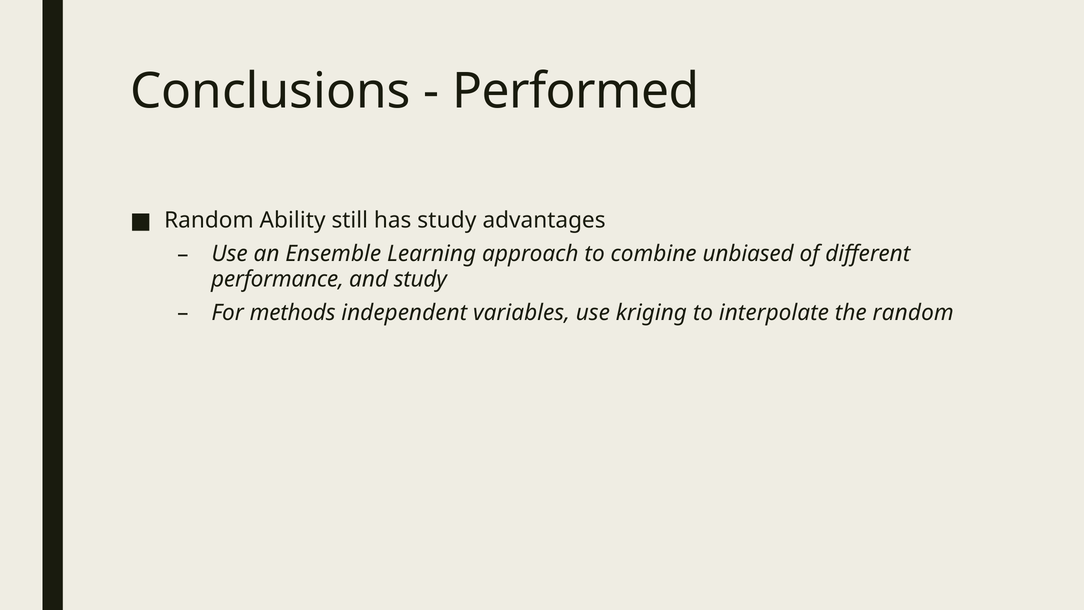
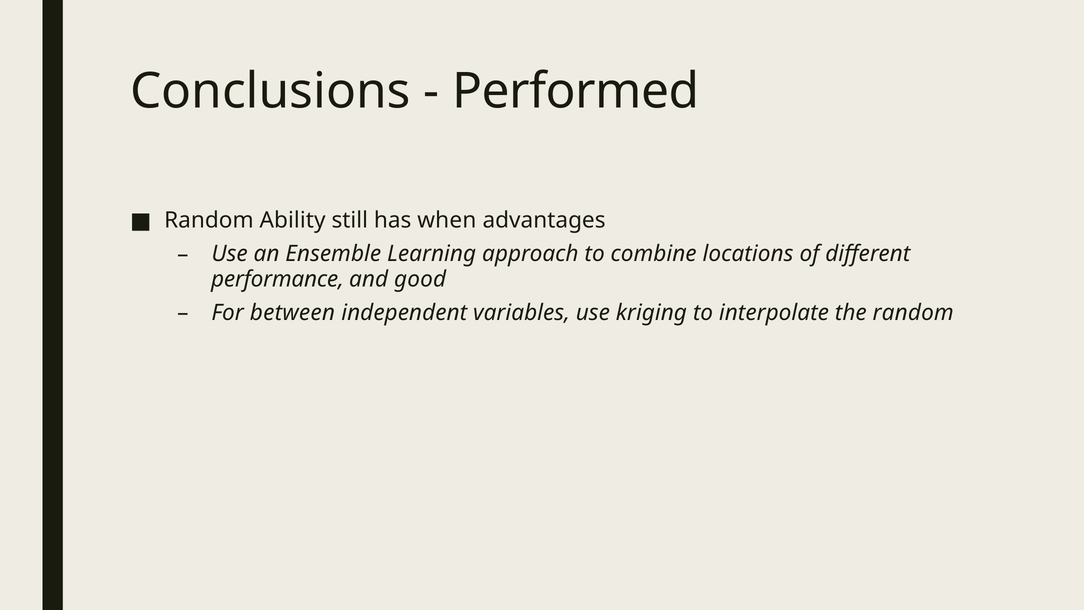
has study: study -> when (447, 220)
unbiased: unbiased -> locations (748, 254)
and study: study -> good (420, 279)
methods: methods -> between (292, 312)
